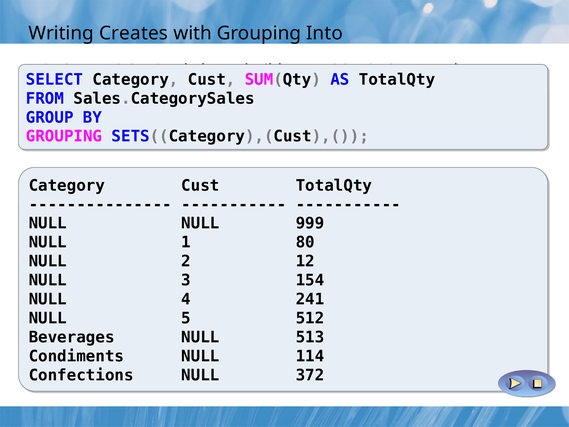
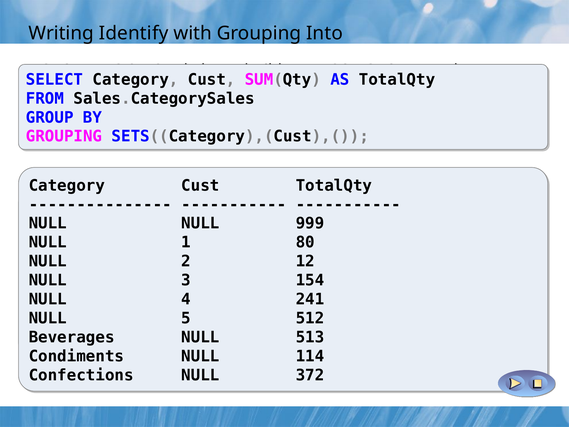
Creates: Creates -> Identify (134, 33)
